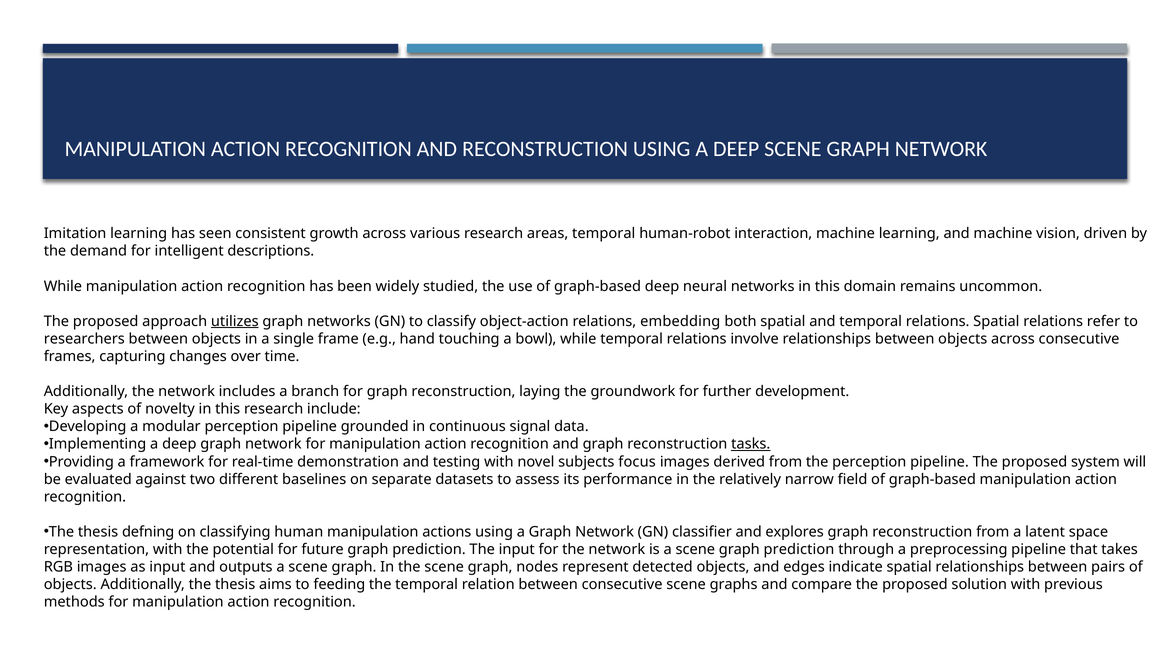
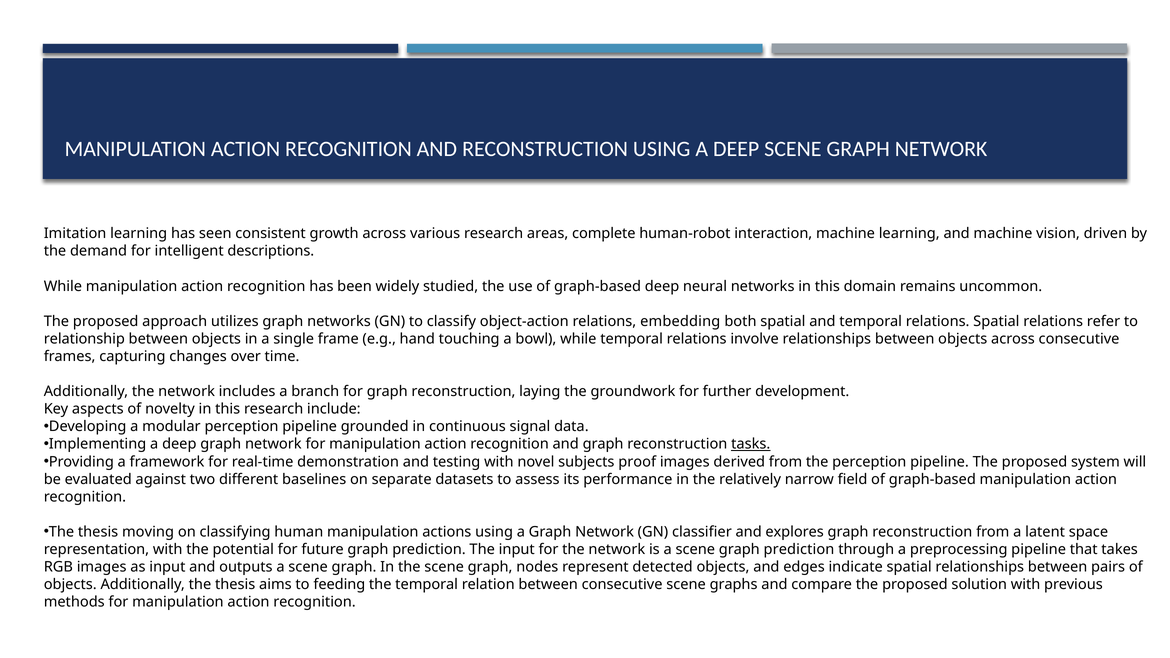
areas temporal: temporal -> complete (604, 234)
utilizes underline: present -> none (235, 321)
researchers: researchers -> relationship (84, 339)
focus: focus -> proof (637, 462)
defning: defning -> moving (148, 532)
